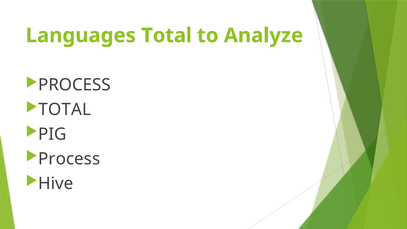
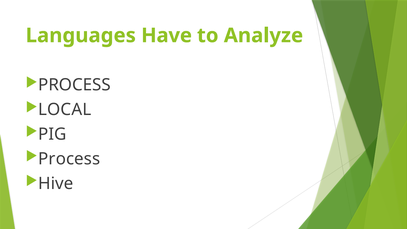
Languages Total: Total -> Have (167, 36)
TOTAL: TOTAL -> LOCAL (65, 110)
